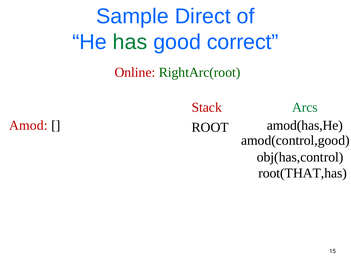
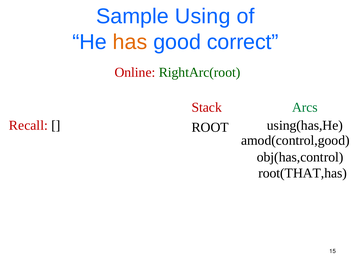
Direct: Direct -> Using (203, 16)
has colour: green -> orange (130, 42)
Amod: Amod -> Recall (28, 125)
amod(has,He: amod(has,He -> using(has,He (305, 125)
